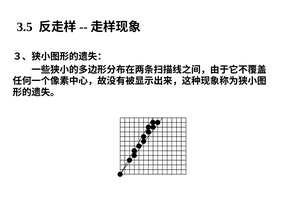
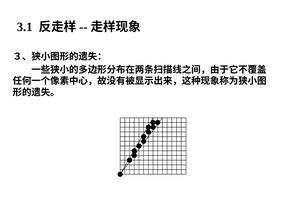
3.5: 3.5 -> 3.1 (25, 27)
